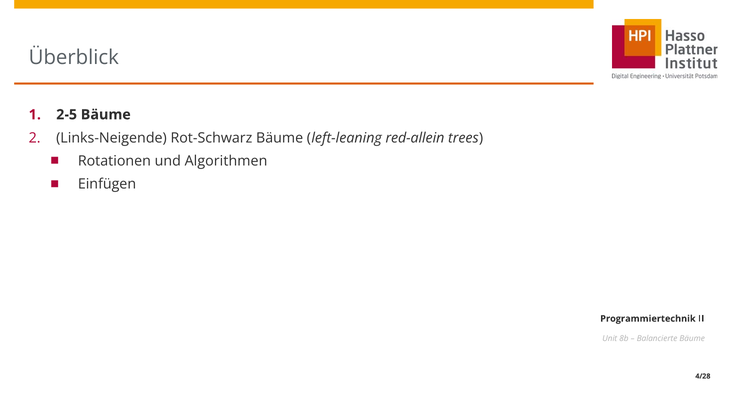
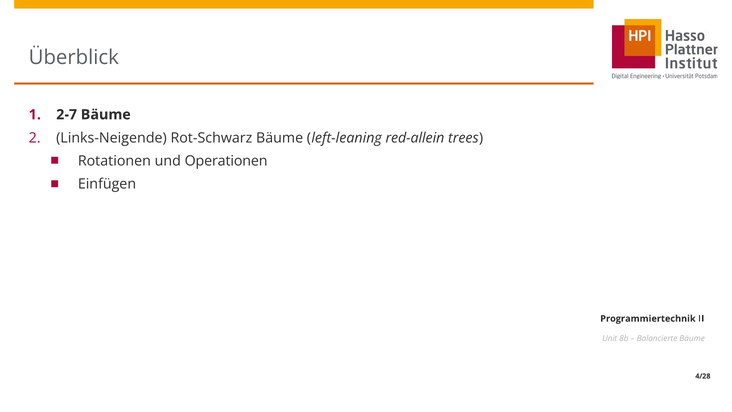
2-5: 2-5 -> 2-7 (67, 115)
Algorithmen: Algorithmen -> Operationen (226, 161)
